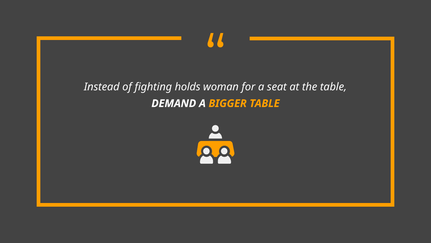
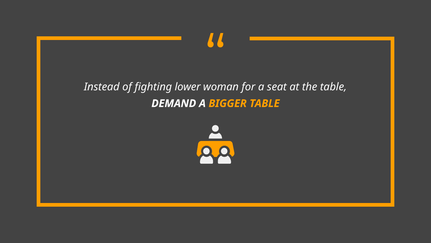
holds: holds -> lower (188, 87)
